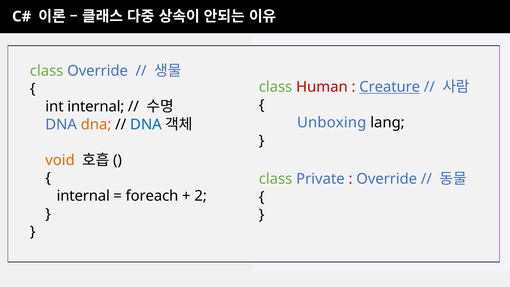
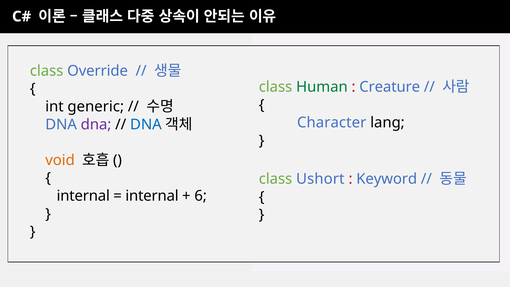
Human colour: red -> green (322, 87)
Creature underline: present -> none (390, 87)
int internal: internal -> generic (96, 107)
Unboxing: Unboxing -> Character (332, 123)
dna colour: orange -> purple (96, 124)
Private: Private -> Ushort (320, 179)
Override: Override -> Keyword (387, 179)
foreach: foreach -> internal (152, 196)
2: 2 -> 6 (201, 196)
